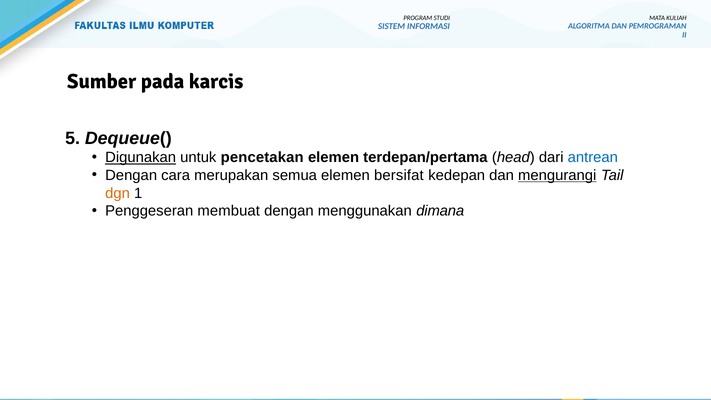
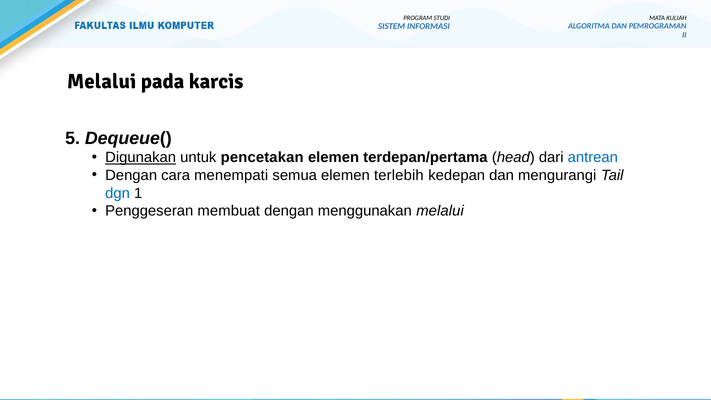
Sumber: Sumber -> Melalui (102, 81)
merupakan: merupakan -> menempati (231, 175)
bersifat: bersifat -> terlebih (399, 175)
mengurangi underline: present -> none (557, 175)
dgn colour: orange -> blue (118, 193)
menggunakan dimana: dimana -> melalui (440, 211)
